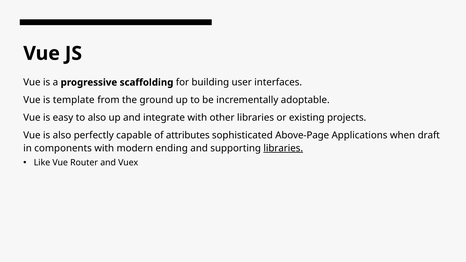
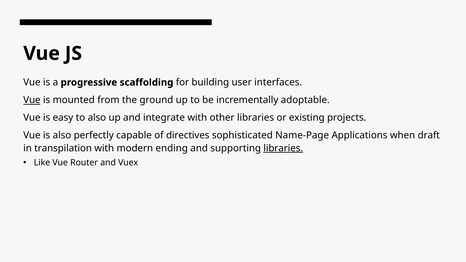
Vue underline: none -> present (32, 100)
template: template -> mounted (74, 100)
attributes: attributes -> directives (188, 135)
Above-Page: Above-Page -> Name-Page (302, 135)
components: components -> transpilation (63, 148)
